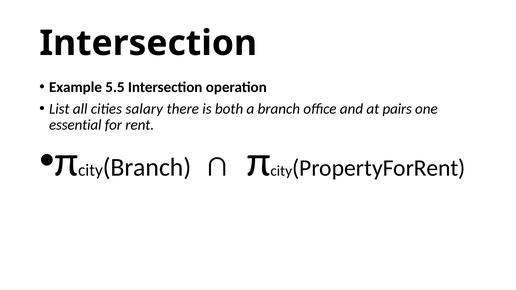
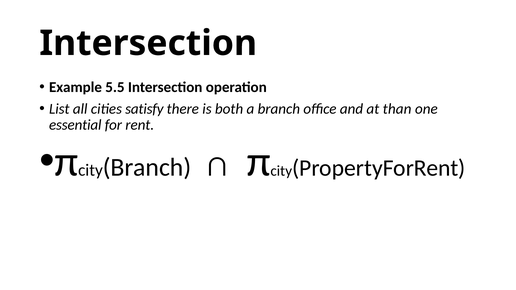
salary: salary -> satisfy (144, 109)
pairs: pairs -> than (397, 109)
